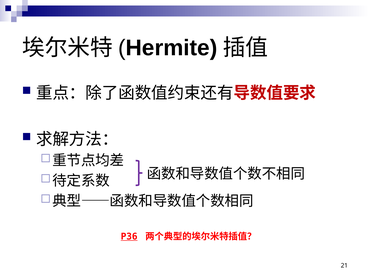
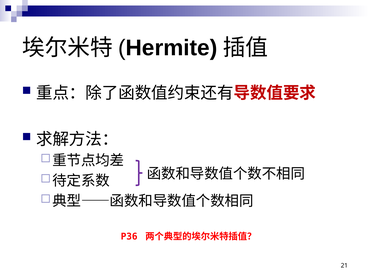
P36 underline: present -> none (129, 236)
